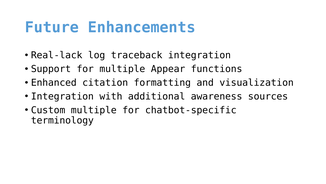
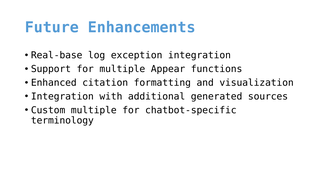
Real-lack: Real-lack -> Real-base (57, 55)
traceback: traceback -> exception (137, 55)
awareness: awareness -> generated (217, 96)
